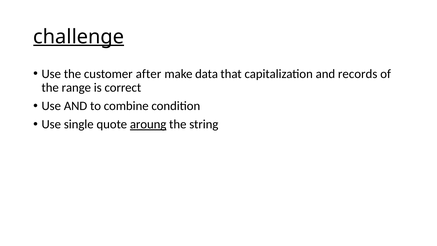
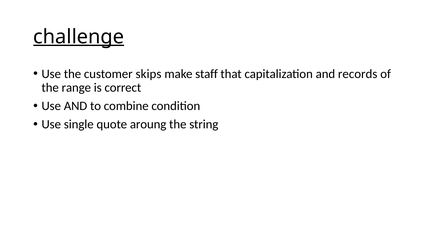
after: after -> skips (149, 74)
data: data -> staff (207, 74)
aroung underline: present -> none (148, 124)
